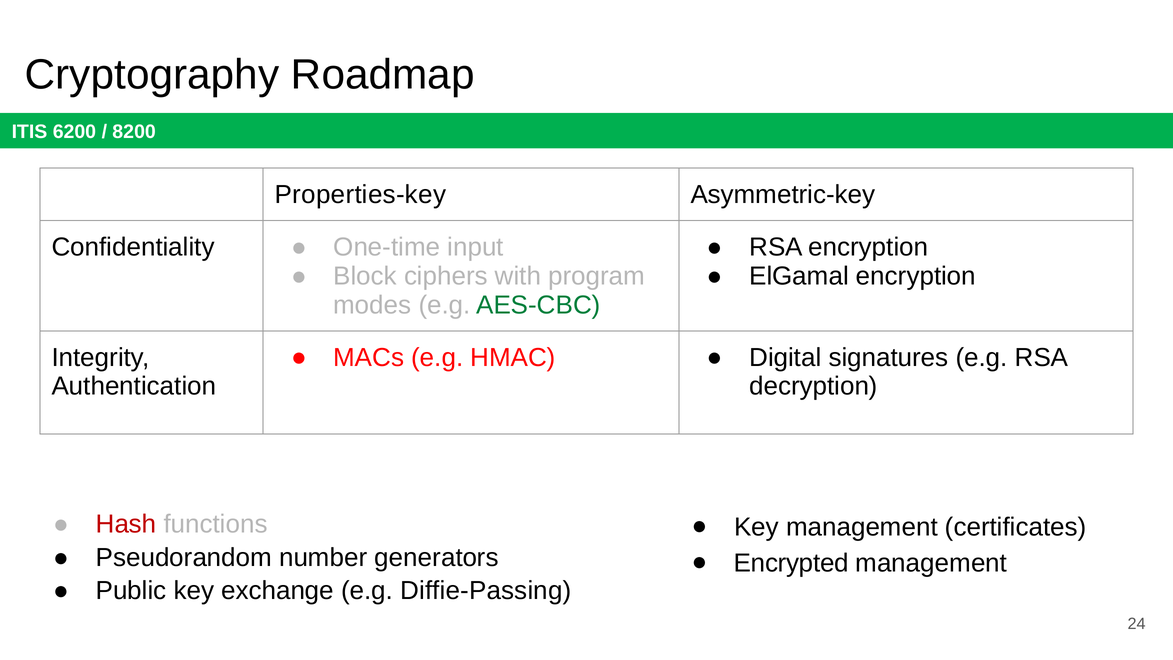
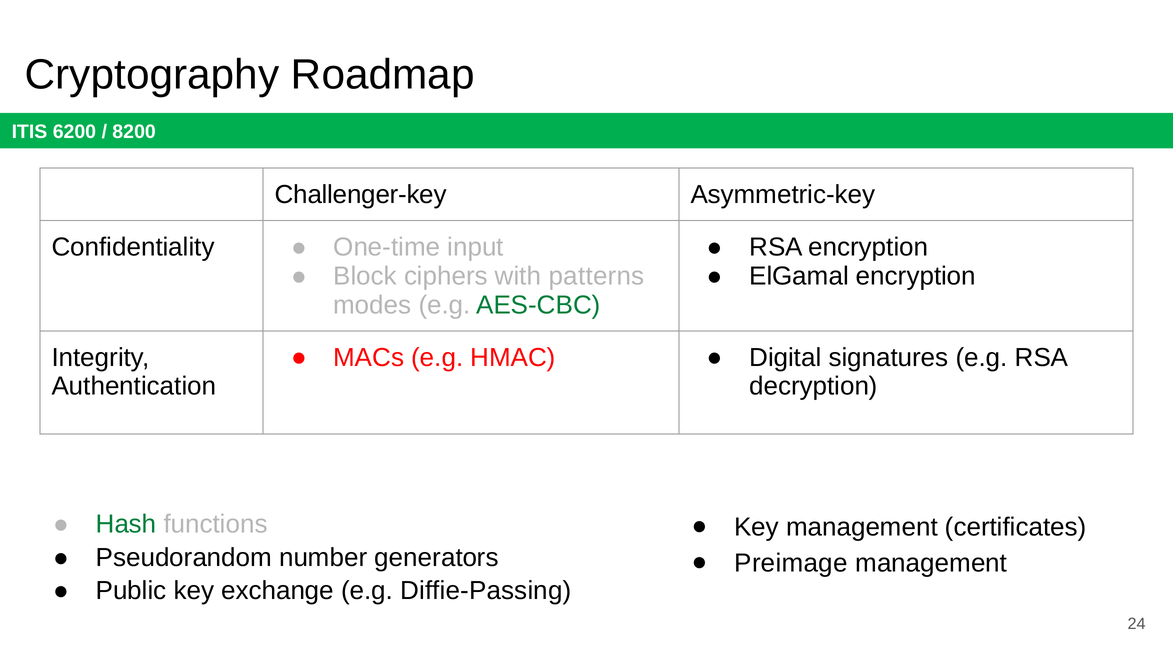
Properties-key: Properties-key -> Challenger-key (361, 195)
program: program -> patterns (597, 276)
Hash colour: red -> green (126, 524)
Encrypted: Encrypted -> Preimage (791, 563)
